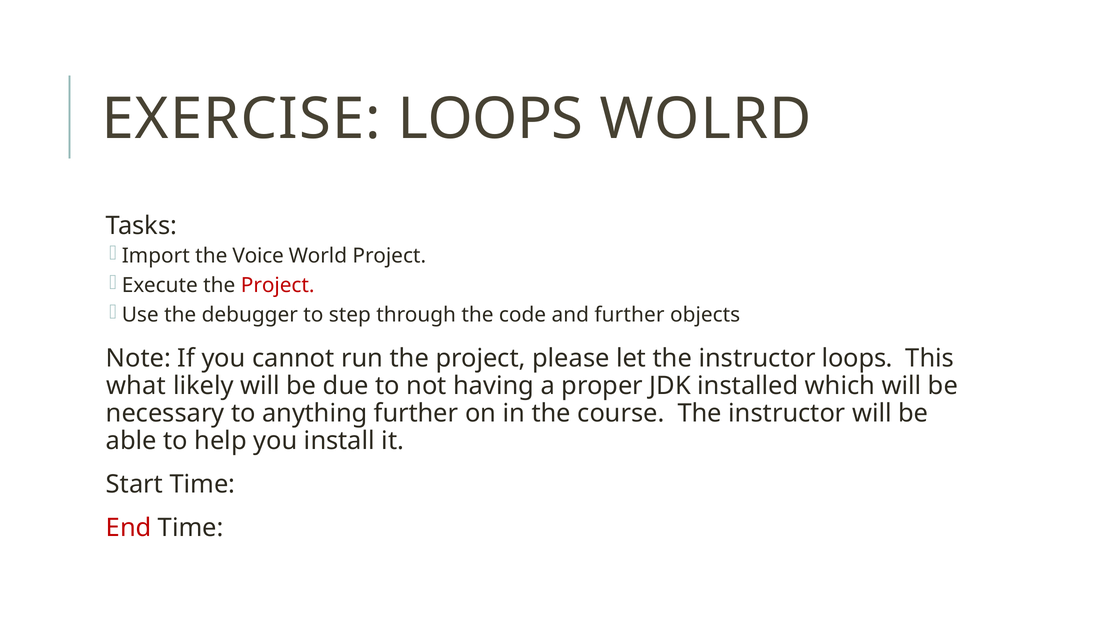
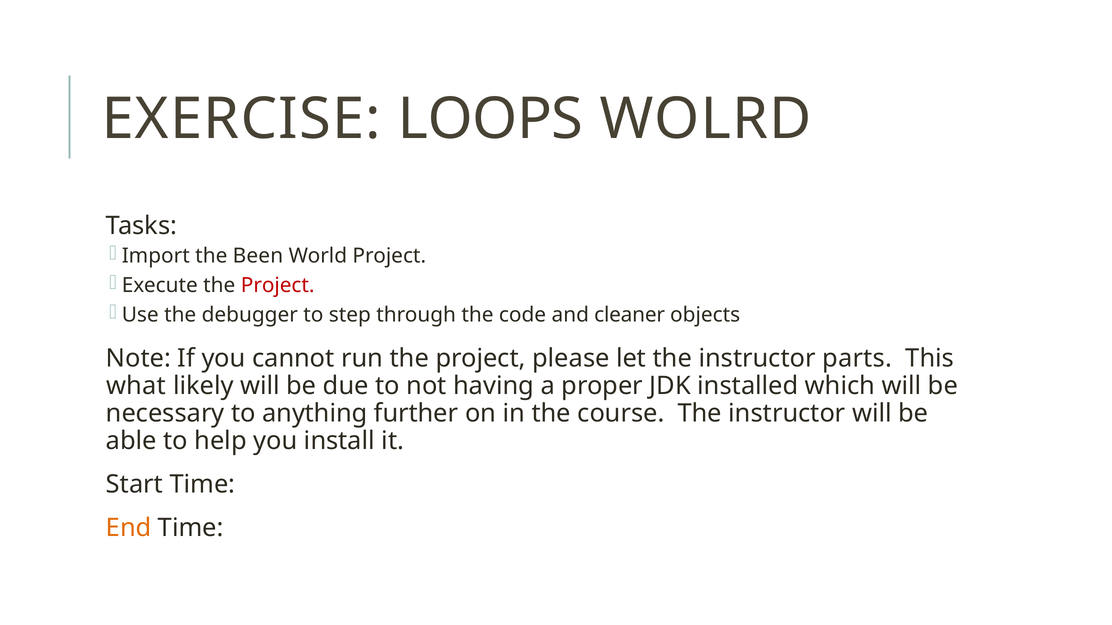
Voice: Voice -> Been (258, 256)
and further: further -> cleaner (630, 315)
instructor loops: loops -> parts (857, 358)
End colour: red -> orange (129, 528)
